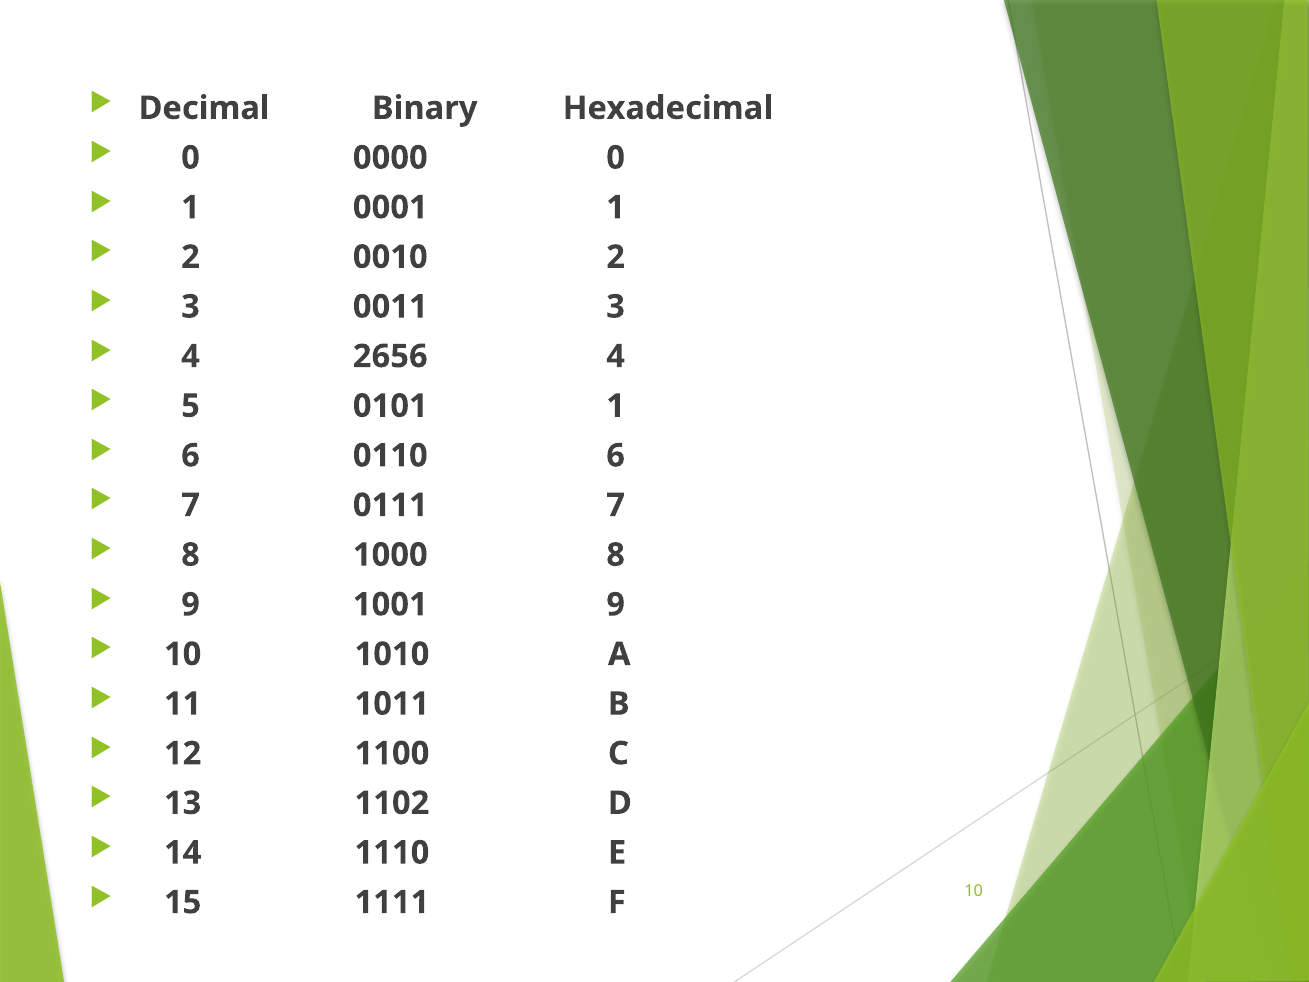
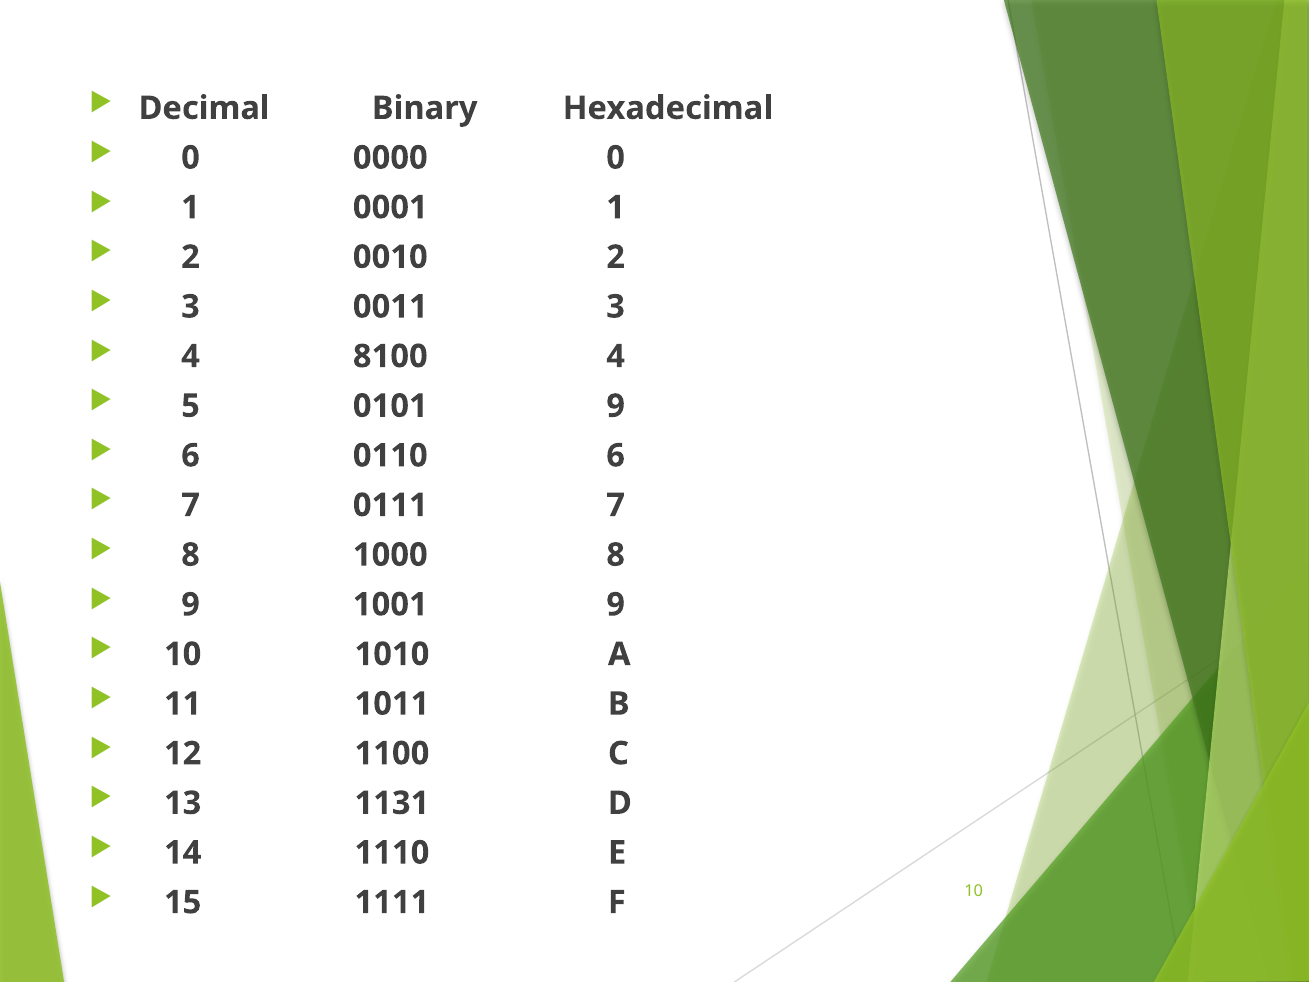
2656: 2656 -> 8100 (390, 356)
0101 1: 1 -> 9 (616, 406)
1102: 1102 -> 1131 (392, 803)
